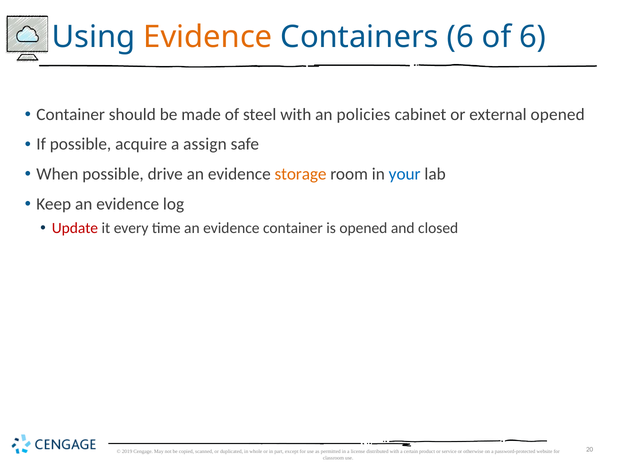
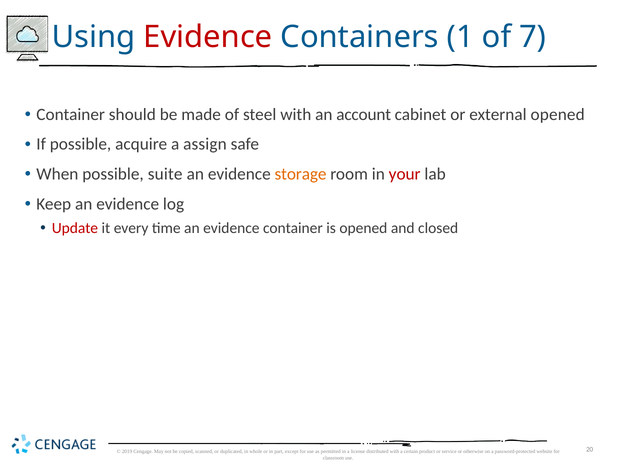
Evidence colour: orange -> red (208, 37)
Containers 6: 6 -> 1 (460, 37)
of 6: 6 -> 7 (533, 37)
policies: policies -> account (364, 114)
drive: drive -> suite (165, 174)
your colour: blue -> red (405, 174)
